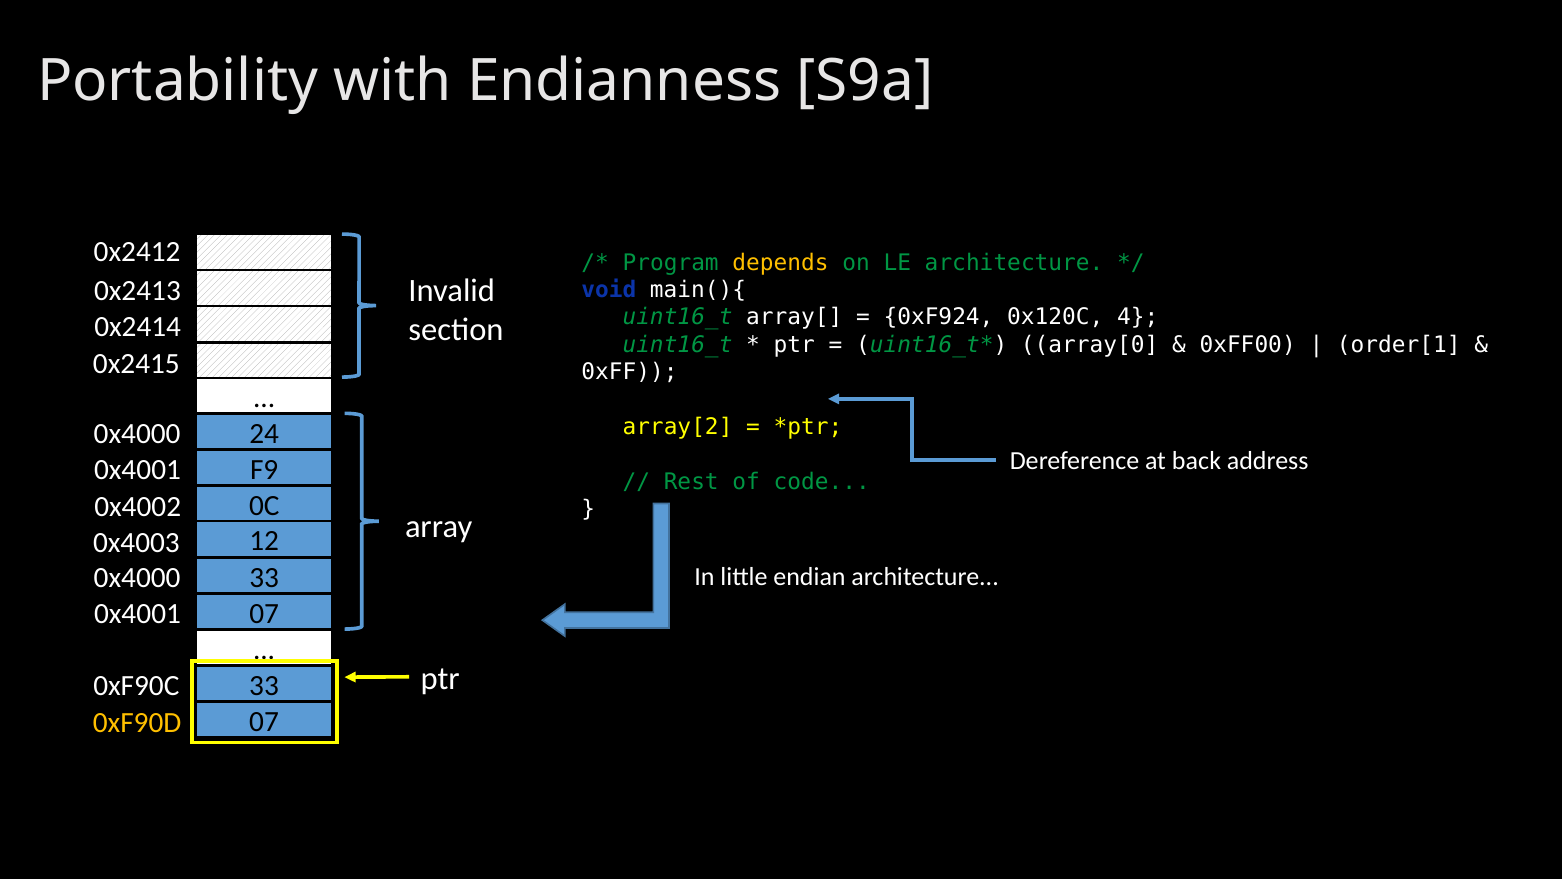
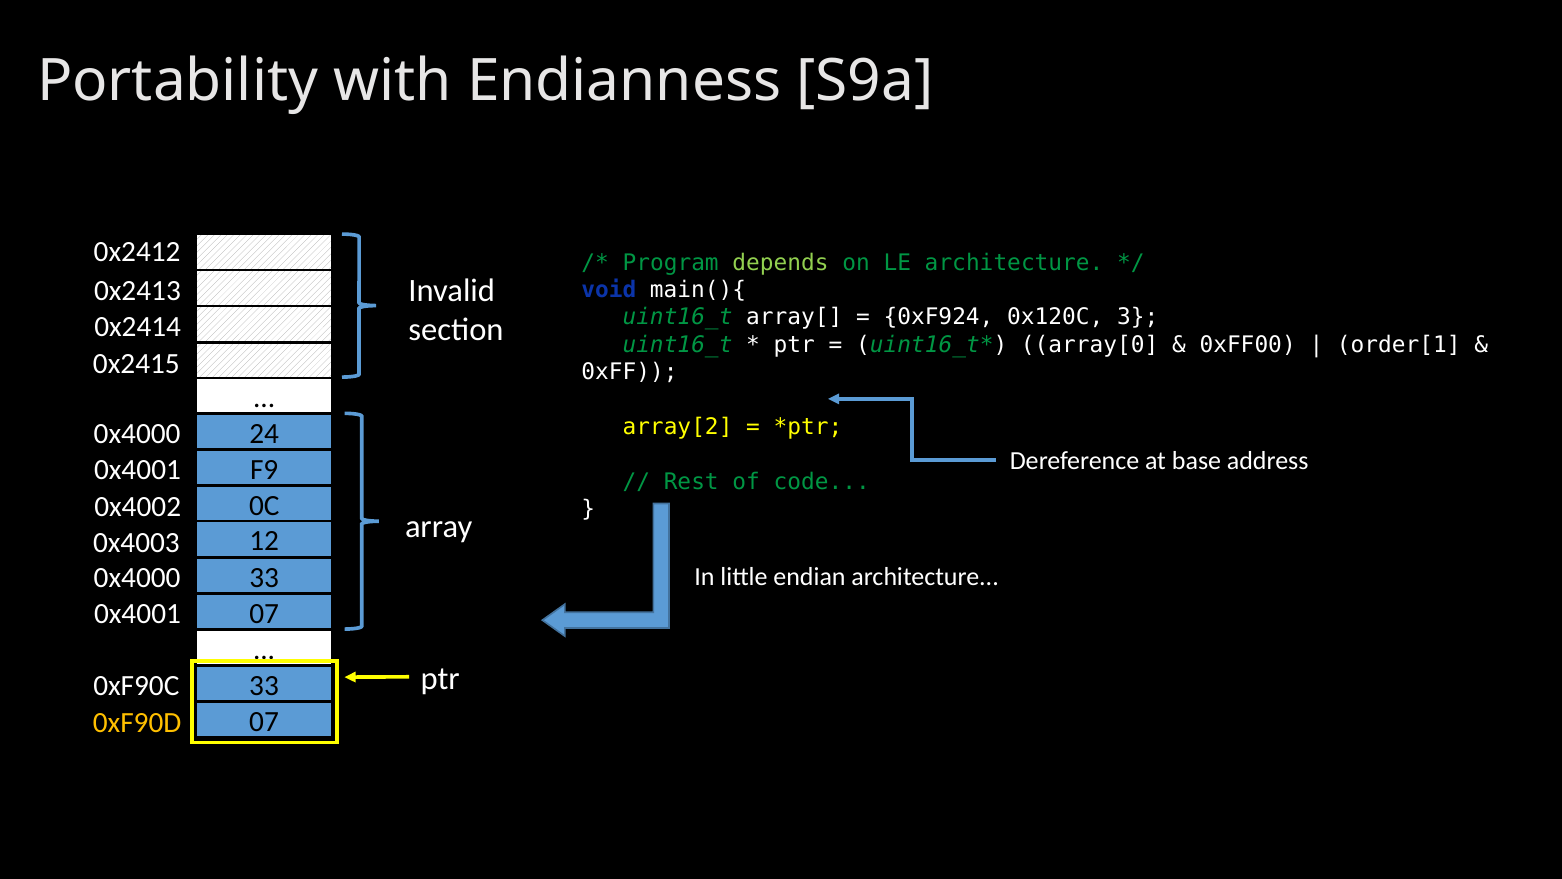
depends colour: yellow -> light green (781, 263)
4: 4 -> 3 (1138, 317)
back: back -> base (1197, 461)
